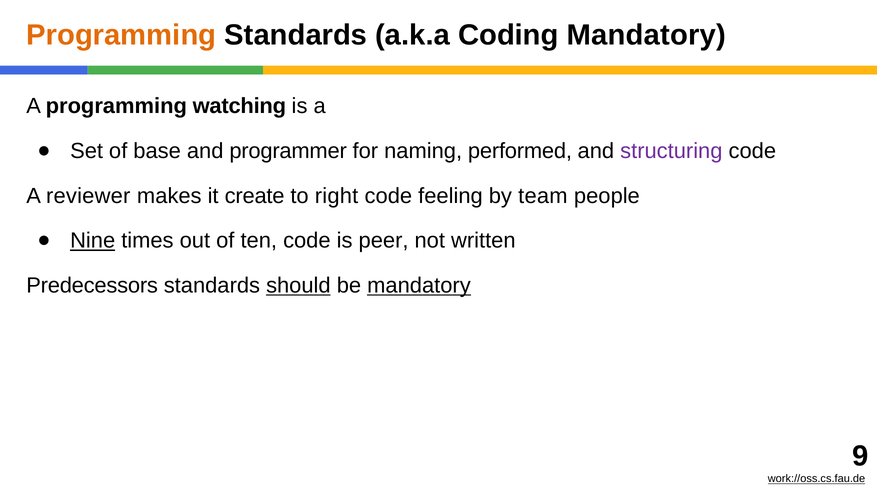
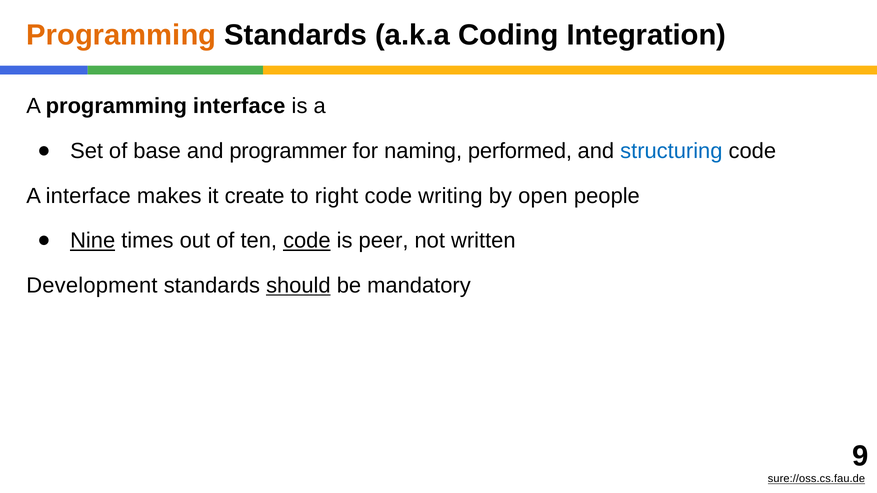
Coding Mandatory: Mandatory -> Integration (646, 35)
programming watching: watching -> interface (239, 106)
structuring colour: purple -> blue (671, 151)
A reviewer: reviewer -> interface (88, 196)
feeling: feeling -> writing (450, 196)
team: team -> open (543, 196)
code underline: none -> present (307, 241)
Predecessors: Predecessors -> Development (92, 286)
mandatory underline: present -> none (419, 286)
work://oss.cs.fau.de: work://oss.cs.fau.de -> sure://oss.cs.fau.de (816, 479)
